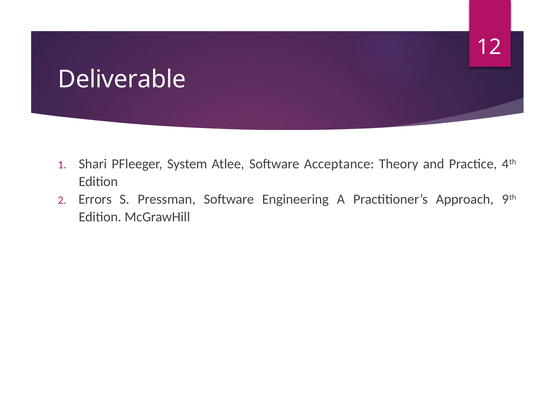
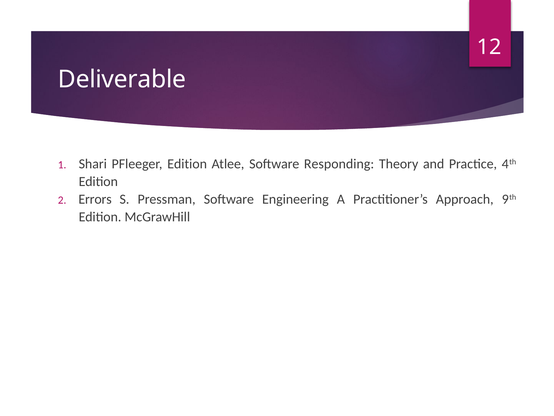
PFleeger System: System -> Edition (187, 164)
Acceptance: Acceptance -> Responding (339, 164)
